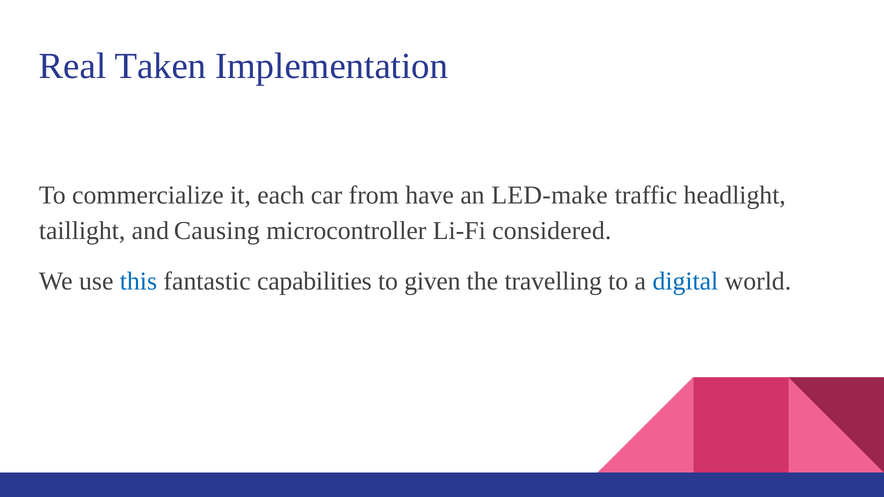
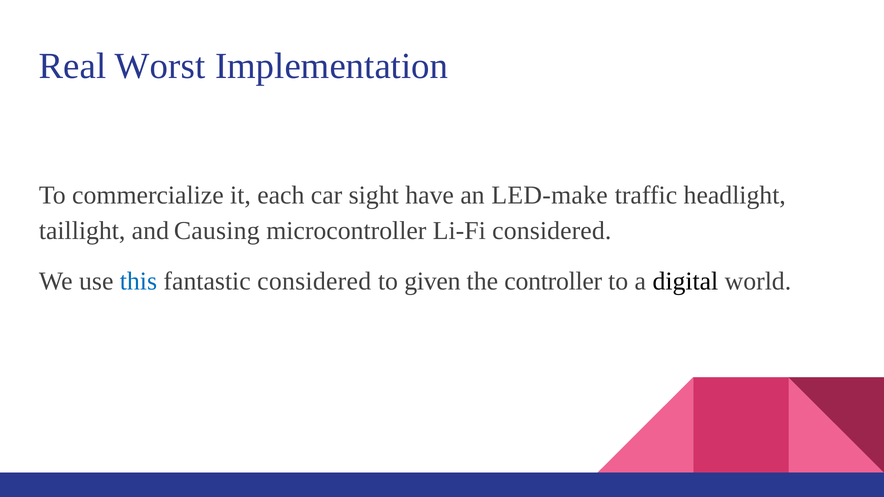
Taken: Taken -> Worst (160, 66)
from: from -> sight (374, 195)
fantastic capabilities: capabilities -> considered (314, 281)
travelling: travelling -> controller (553, 281)
digital colour: blue -> black (685, 281)
